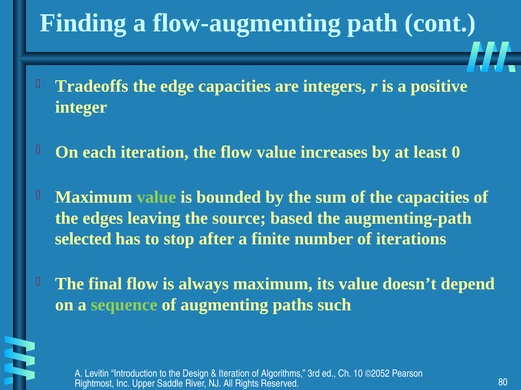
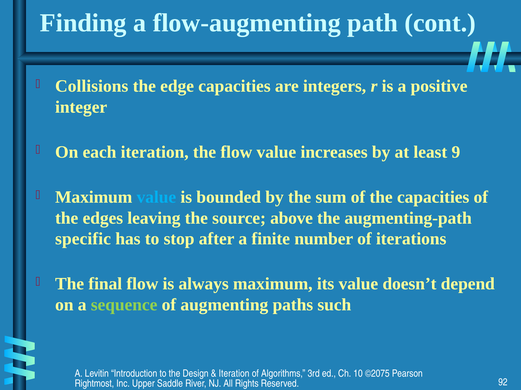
Tradeoffs: Tradeoffs -> Collisions (92, 86)
0: 0 -> 9 (456, 152)
value colour: light green -> light blue (156, 198)
based: based -> above (292, 218)
selected: selected -> specific (83, 239)
©2052: ©2052 -> ©2075 (377, 374)
80: 80 -> 92 (503, 383)
